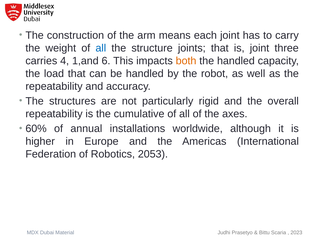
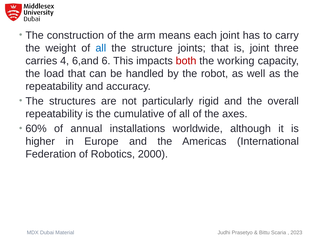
1,and: 1,and -> 6,and (85, 61)
both colour: orange -> red (186, 61)
the handled: handled -> working (236, 61)
2053: 2053 -> 2000 (153, 154)
